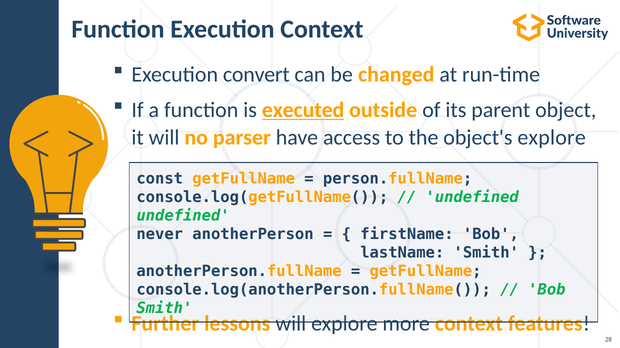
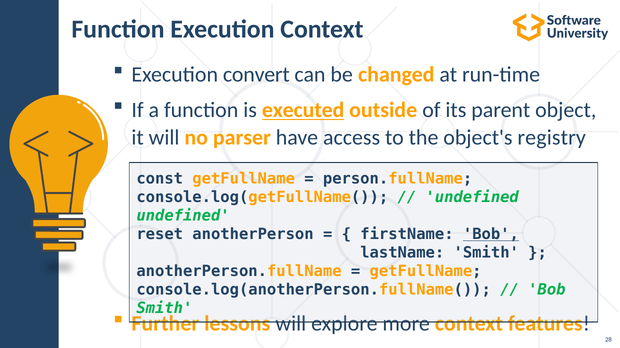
object's explore: explore -> registry (552, 138)
never: never -> reset (160, 235)
Bob underline: none -> present (491, 235)
